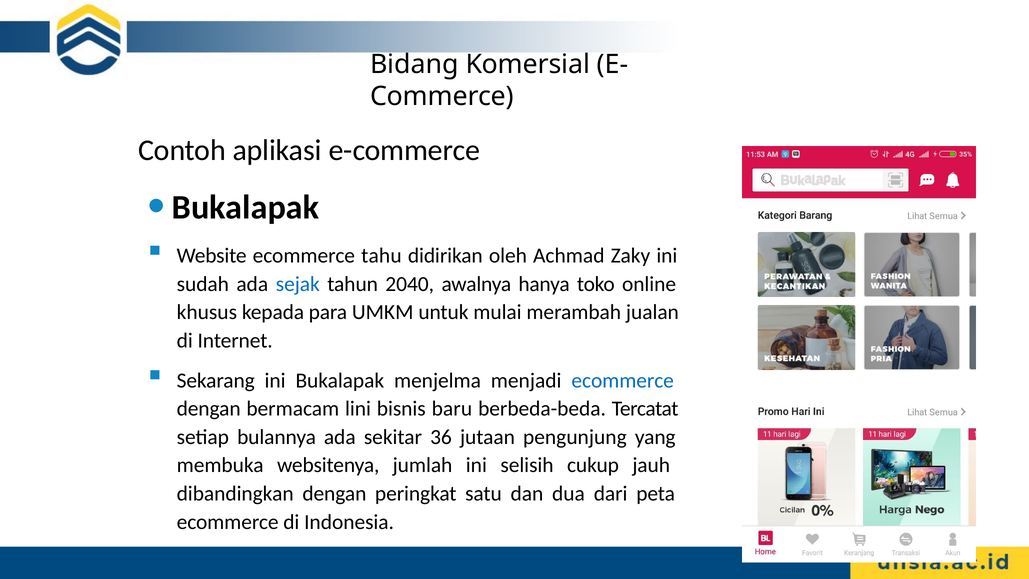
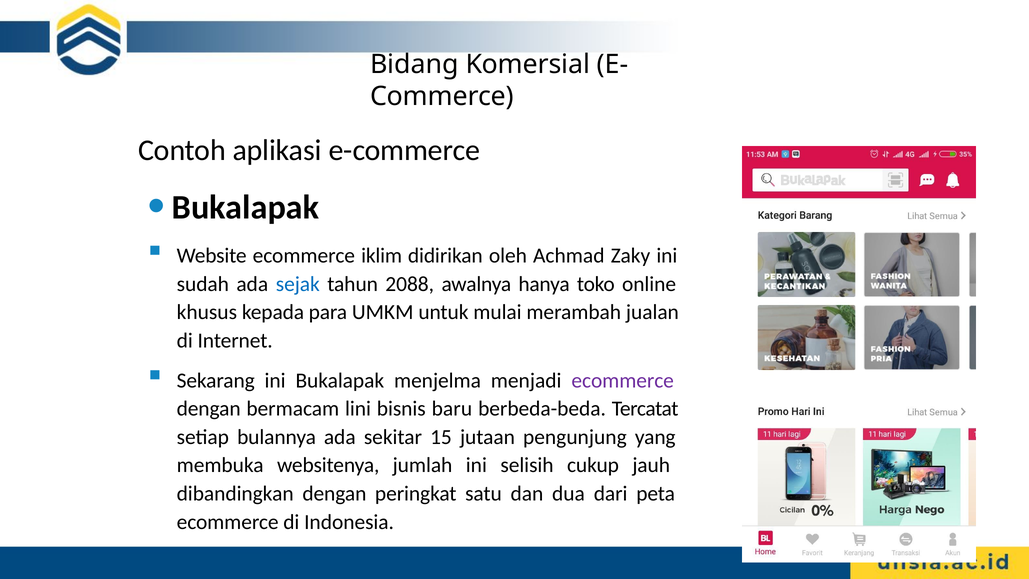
tahu: tahu -> iklim (382, 256)
2040: 2040 -> 2088 (410, 284)
ecommerce colour: blue -> purple (623, 380)
36: 36 -> 15 (441, 437)
